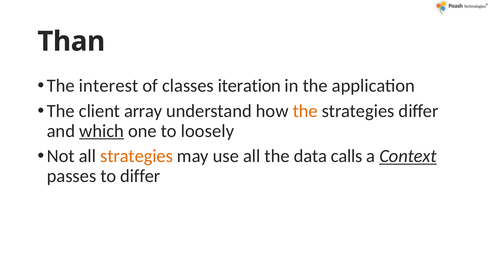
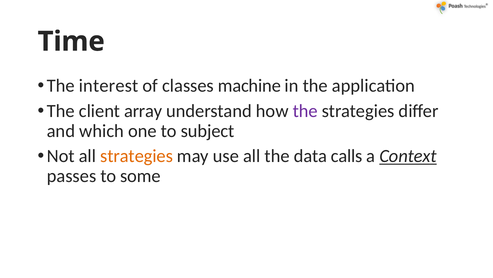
Than: Than -> Time (71, 41)
iteration: iteration -> machine (249, 86)
the colour: orange -> purple (305, 111)
which underline: present -> none (102, 131)
loosely: loosely -> subject (208, 131)
to differ: differ -> some (140, 176)
